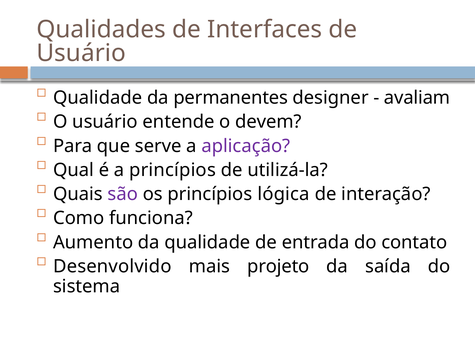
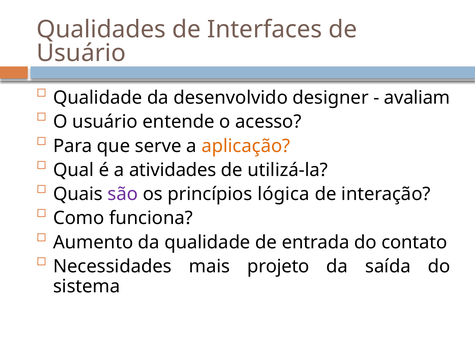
permanentes: permanentes -> desenvolvido (231, 98)
devem: devem -> acesso (268, 122)
aplicação colour: purple -> orange (246, 146)
a princípios: princípios -> atividades (173, 170)
Desenvolvido: Desenvolvido -> Necessidades (112, 267)
